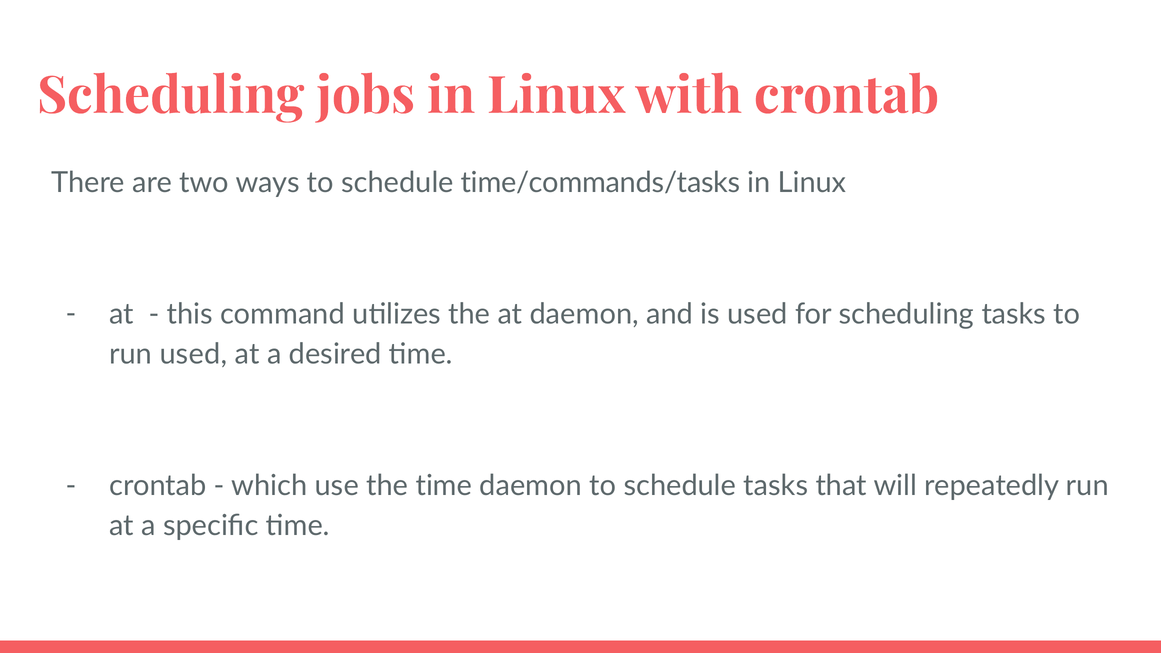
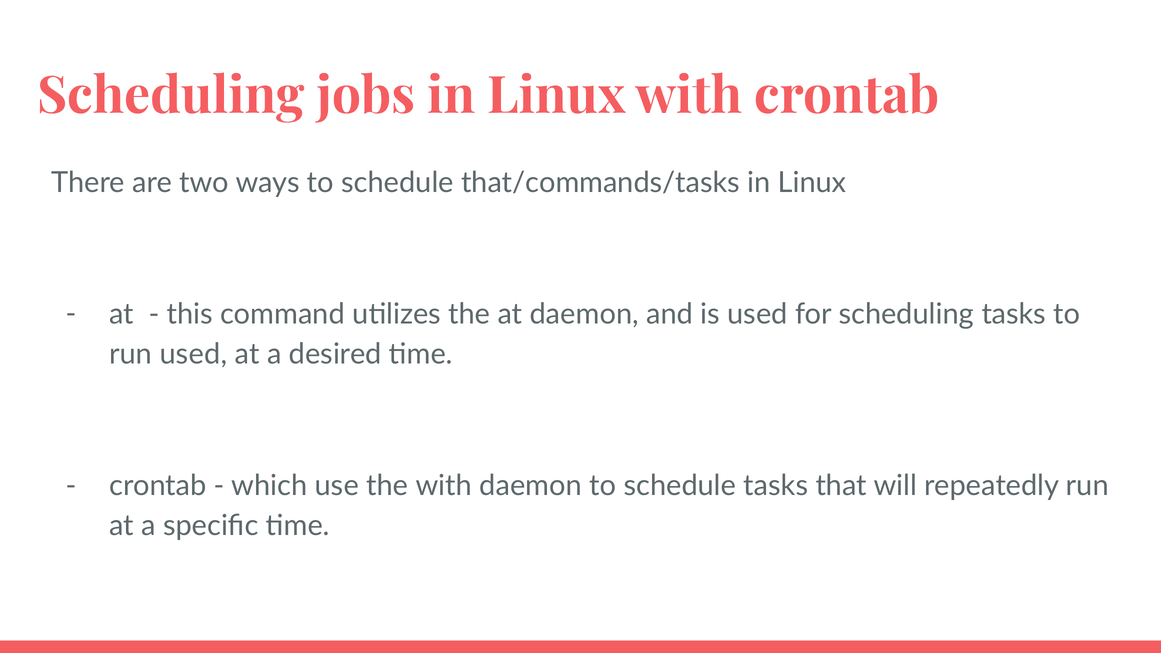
time/commands/tasks: time/commands/tasks -> that/commands/tasks (600, 183)
the time: time -> with (444, 486)
